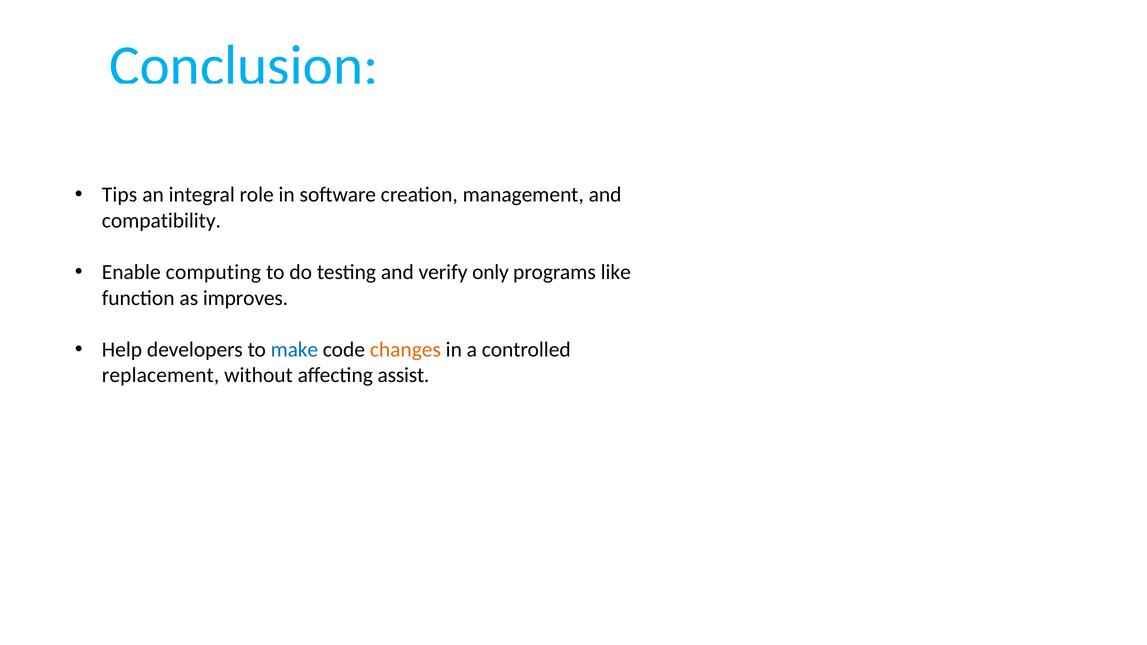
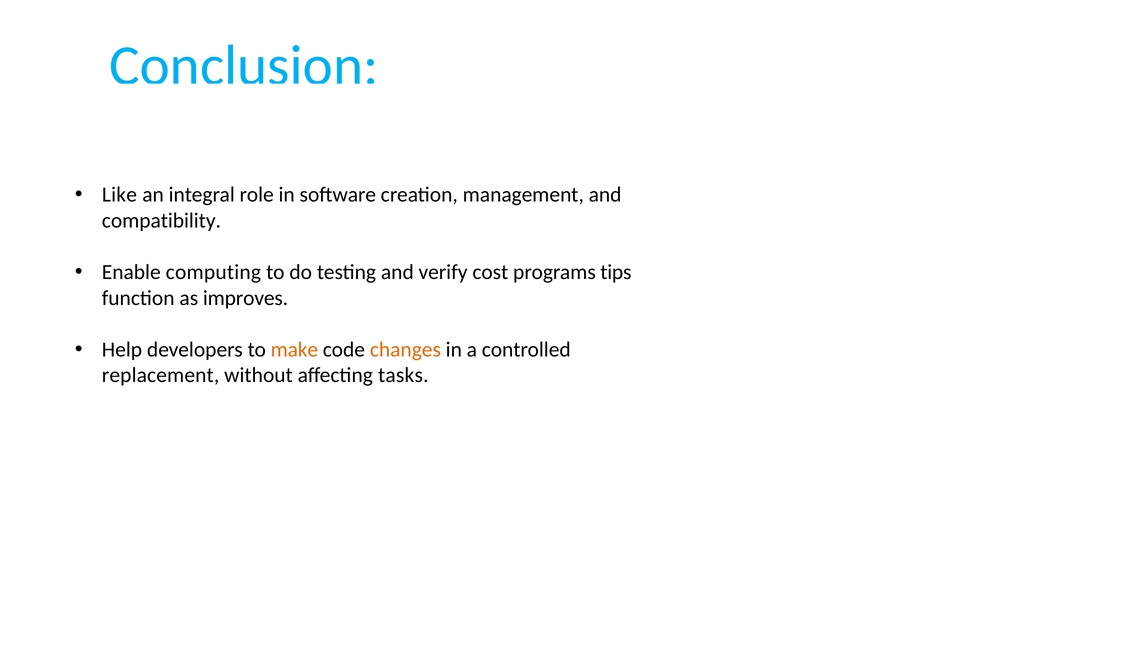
Tips: Tips -> Like (119, 195)
only: only -> cost (490, 272)
like: like -> tips (616, 272)
make colour: blue -> orange (294, 350)
assist: assist -> tasks (403, 376)
